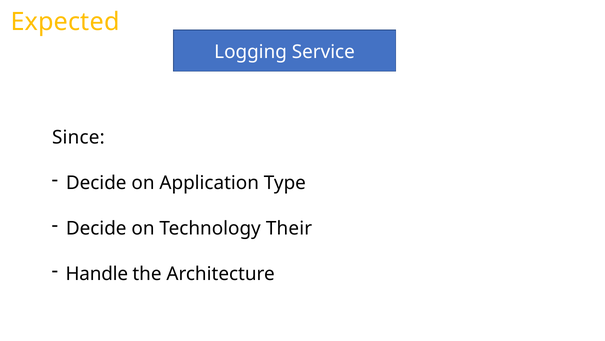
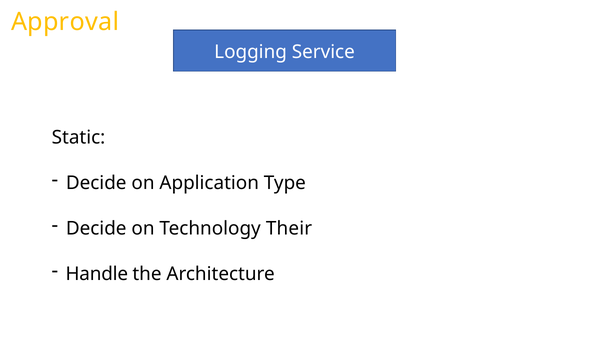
Expected: Expected -> Approval (65, 22)
Since: Since -> Static (78, 137)
